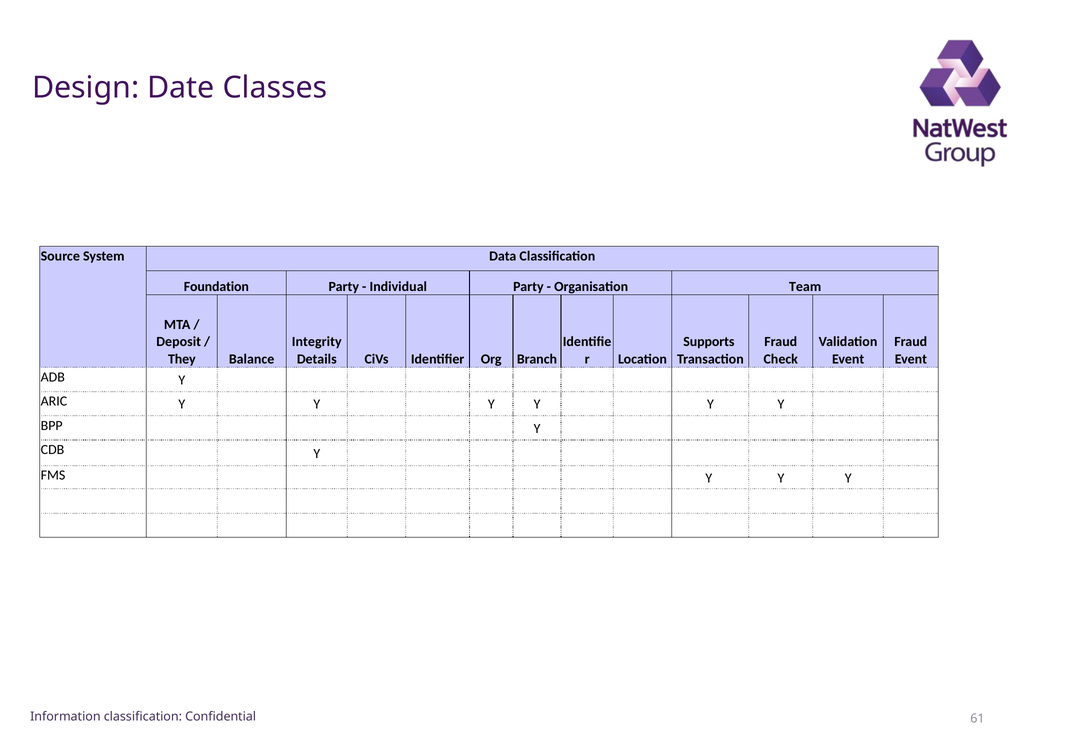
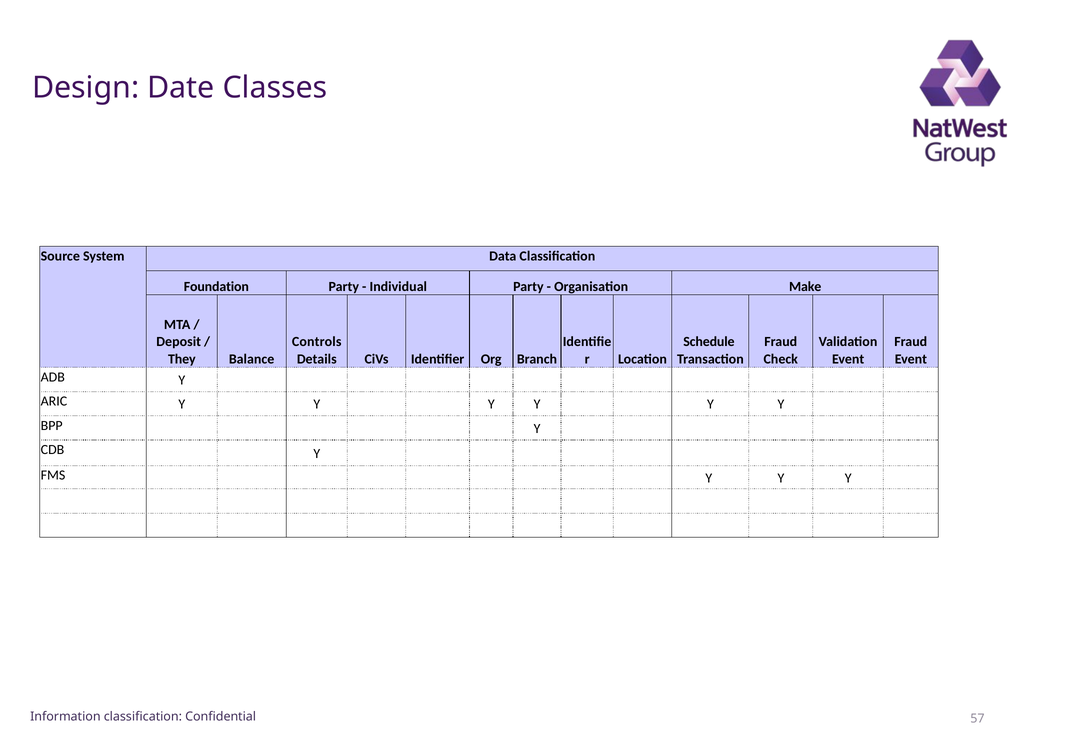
Team: Team -> Make (805, 287)
Integrity: Integrity -> Controls (317, 342)
Supports: Supports -> Schedule (709, 342)
61: 61 -> 57 (977, 719)
